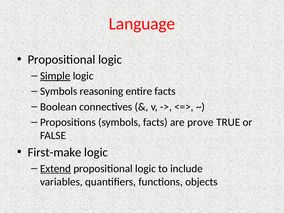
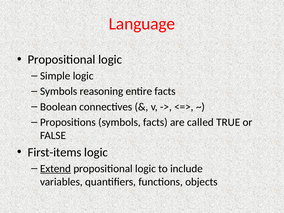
Simple underline: present -> none (55, 76)
prove: prove -> called (200, 122)
First-make: First-make -> First-items (55, 152)
